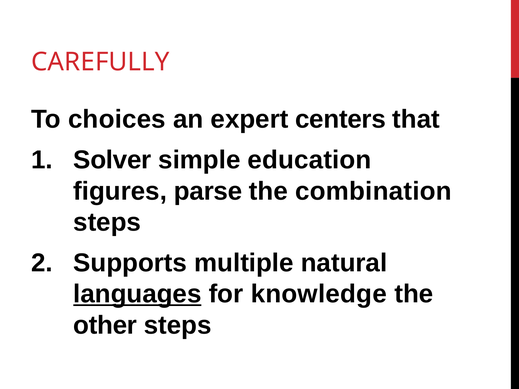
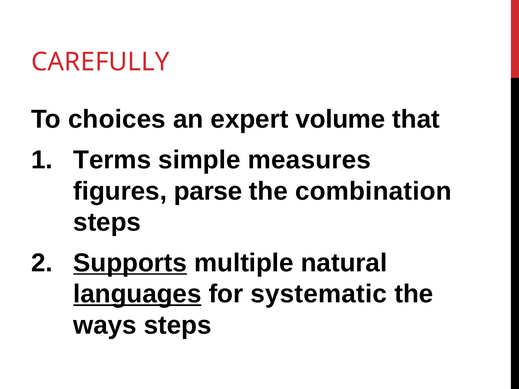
centers: centers -> volume (340, 119)
Solver: Solver -> Terms (112, 160)
education: education -> measures (309, 160)
Supports underline: none -> present (130, 263)
knowledge: knowledge -> systematic (319, 294)
other: other -> ways (105, 325)
